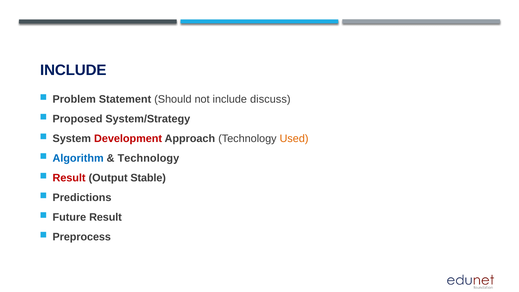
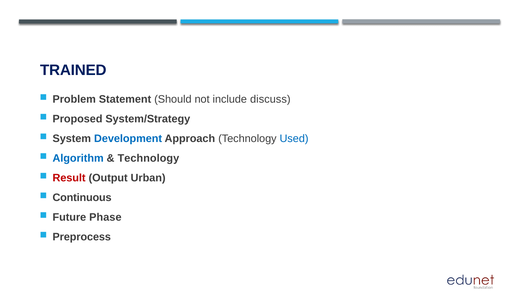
INCLUDE: INCLUDE -> TRAINED (73, 70)
Development colour: red -> blue (128, 138)
Used colour: orange -> blue (294, 138)
Stable: Stable -> Urban (148, 178)
Predictions: Predictions -> Continuous (82, 197)
Future Result: Result -> Phase (105, 217)
